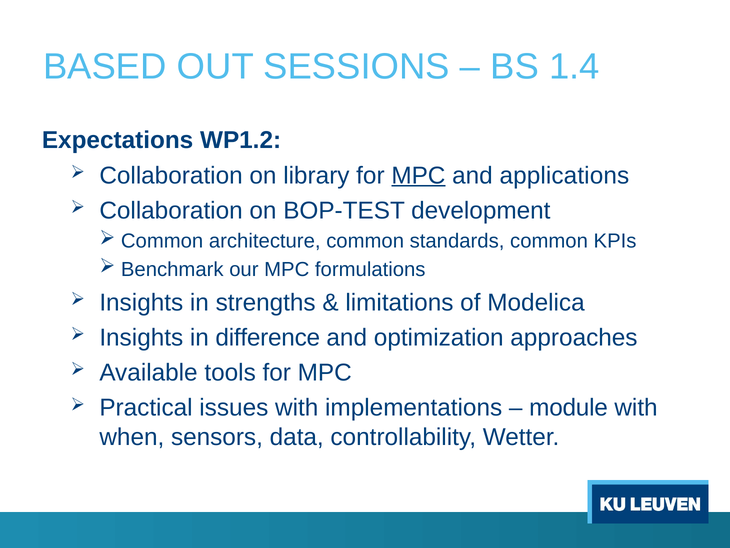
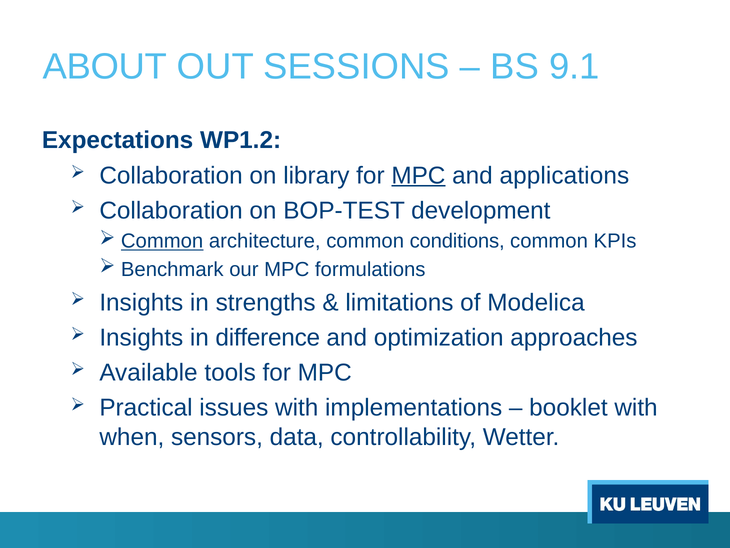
BASED: BASED -> ABOUT (105, 67)
1.4: 1.4 -> 9.1 (574, 67)
Common underline: none -> present (162, 241)
standards: standards -> conditions (457, 241)
module: module -> booklet (568, 408)
